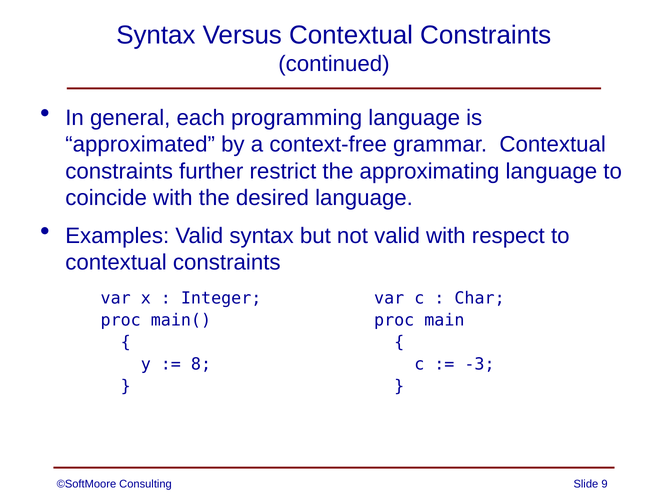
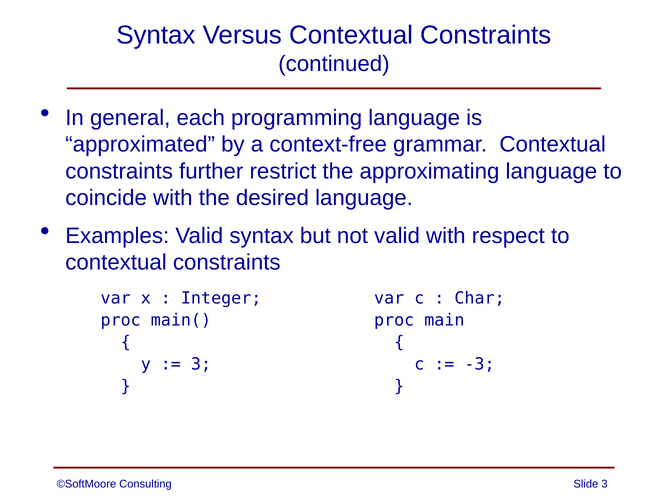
8: 8 -> 3 (201, 364)
Slide 9: 9 -> 3 (604, 484)
